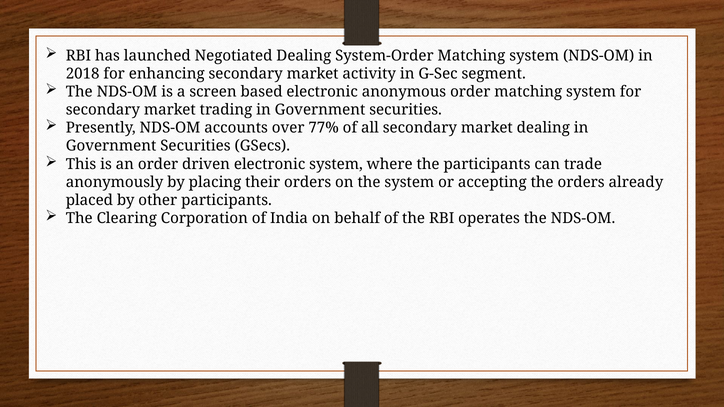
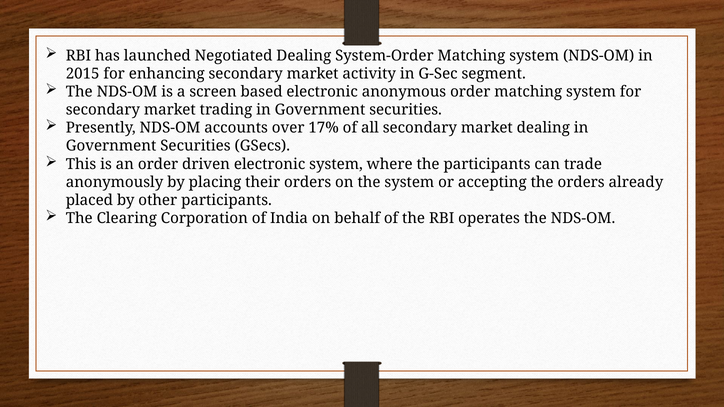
2018: 2018 -> 2015 (83, 74)
77%: 77% -> 17% (324, 128)
